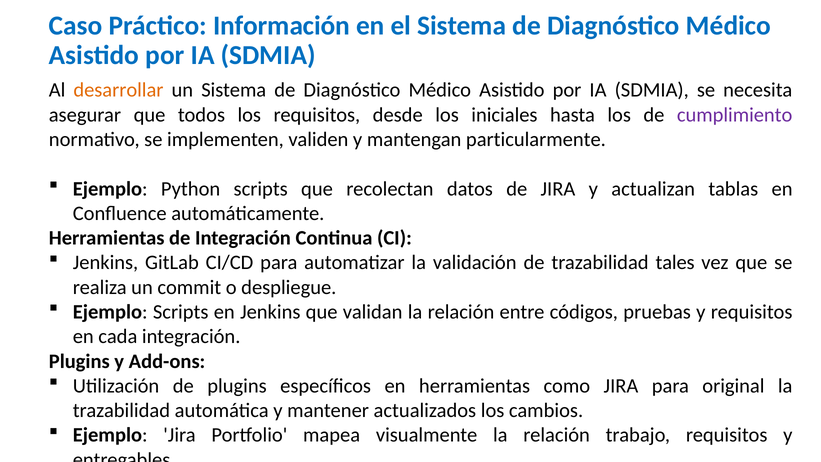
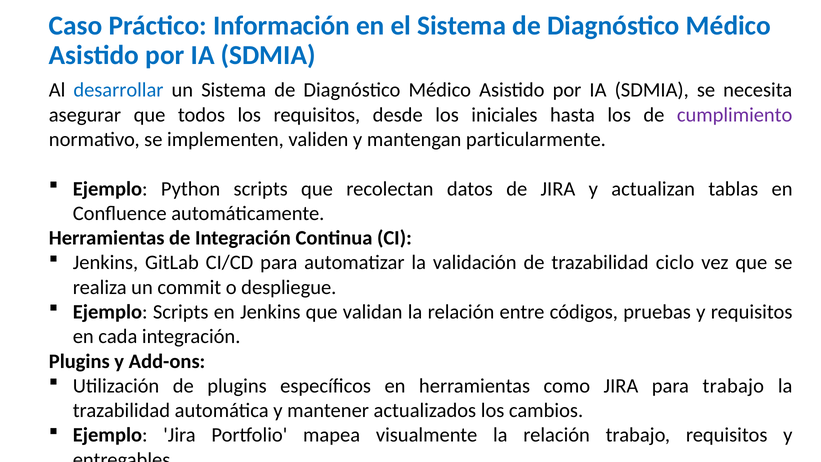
desarrollar colour: orange -> blue (118, 90)
tales: tales -> ciclo (675, 263)
para original: original -> trabajo (733, 386)
